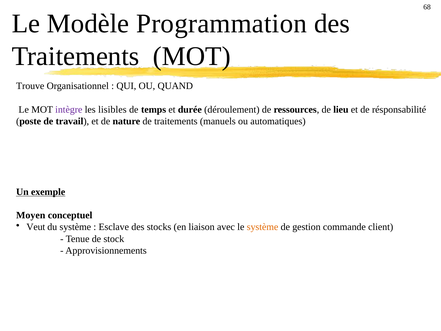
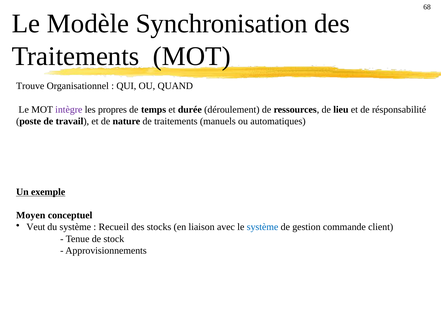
Programmation: Programmation -> Synchronisation (222, 24)
lisibles: lisibles -> propres (112, 109)
Esclave: Esclave -> Recueil (114, 227)
système colour: orange -> blue (263, 227)
